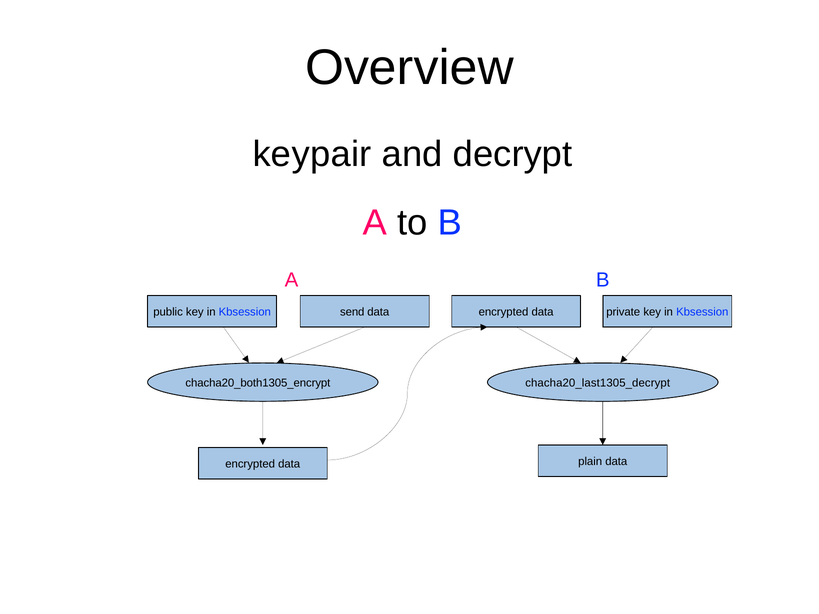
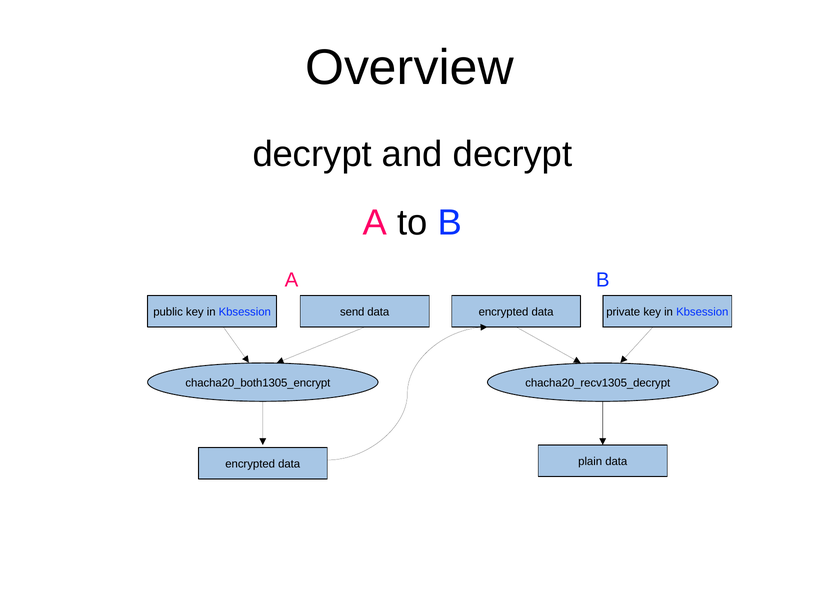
keypair: keypair -> decrypt (312, 154)
chacha20_last1305_decrypt: chacha20_last1305_decrypt -> chacha20_recv1305_decrypt (598, 383)
